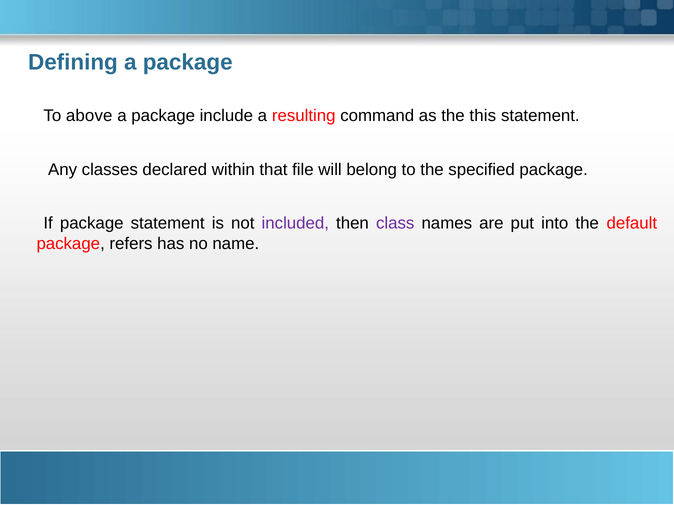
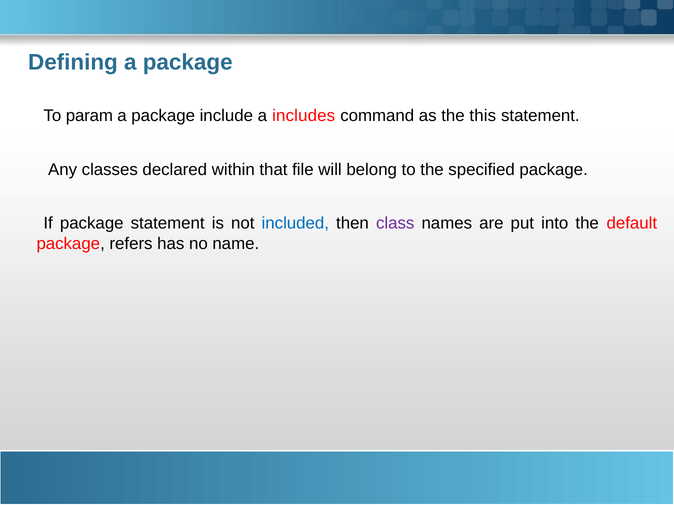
above: above -> param (89, 116)
resulting: resulting -> includes (304, 116)
included colour: purple -> blue (295, 224)
